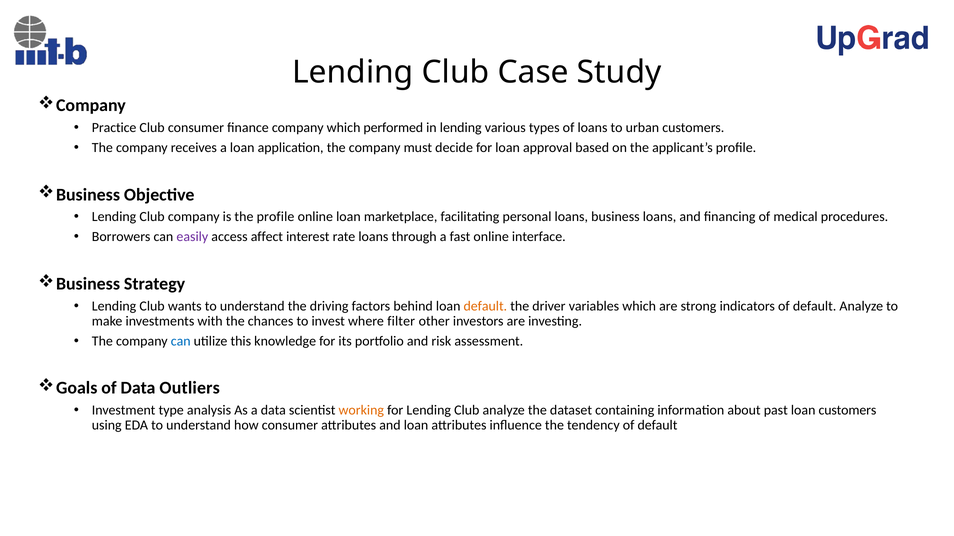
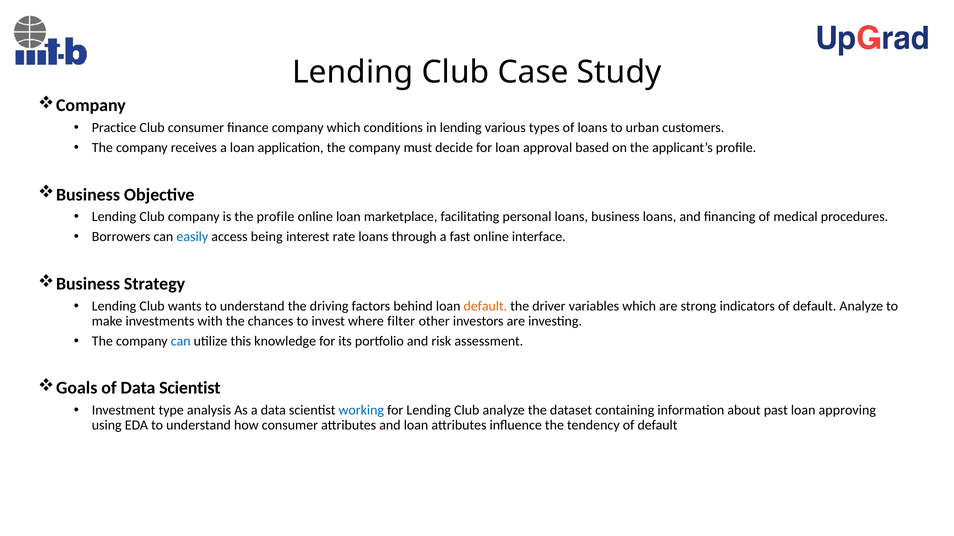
performed: performed -> conditions (393, 128)
easily colour: purple -> blue (192, 237)
affect: affect -> being (267, 237)
of Data Outliers: Outliers -> Scientist (190, 389)
working colour: orange -> blue (361, 411)
loan customers: customers -> approving (847, 411)
